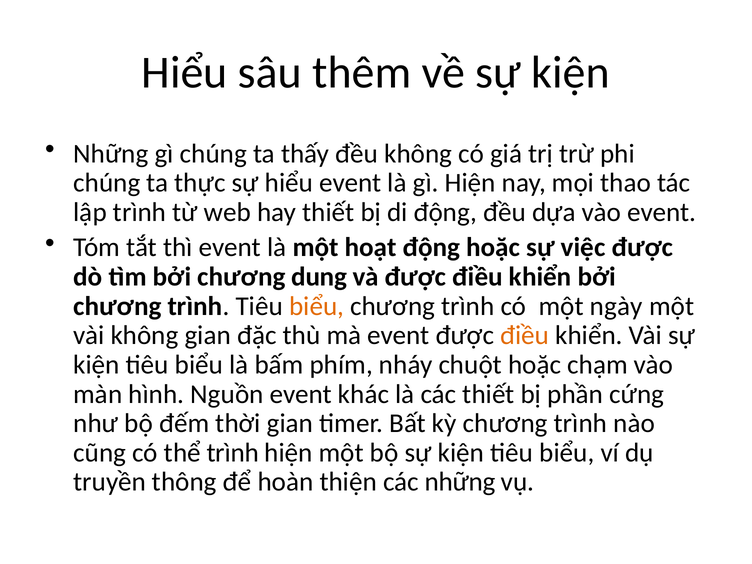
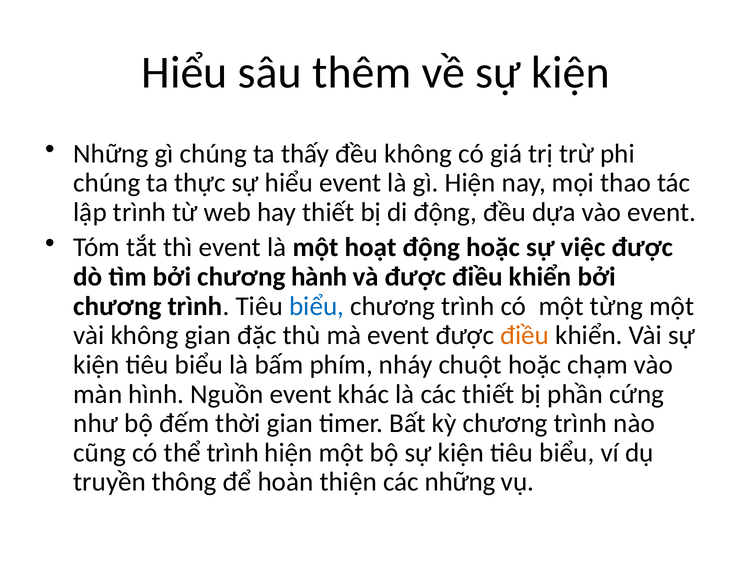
dung: dung -> hành (319, 277)
biểu colour: orange -> blue (317, 306)
ngày: ngày -> từng (616, 306)
